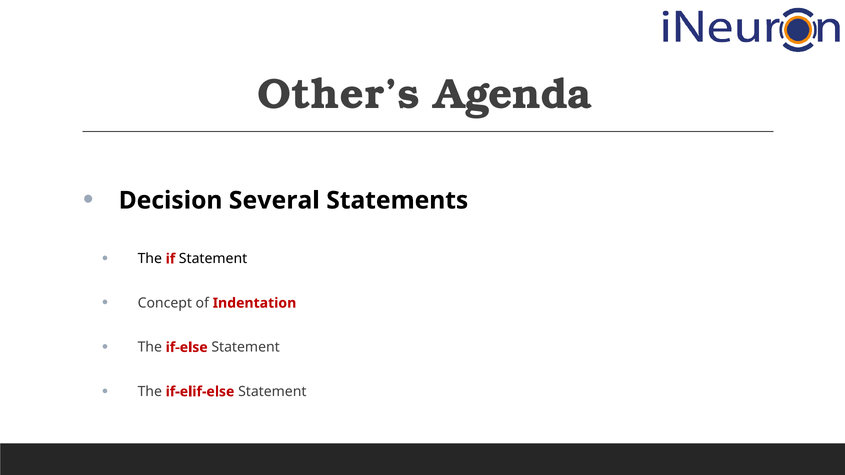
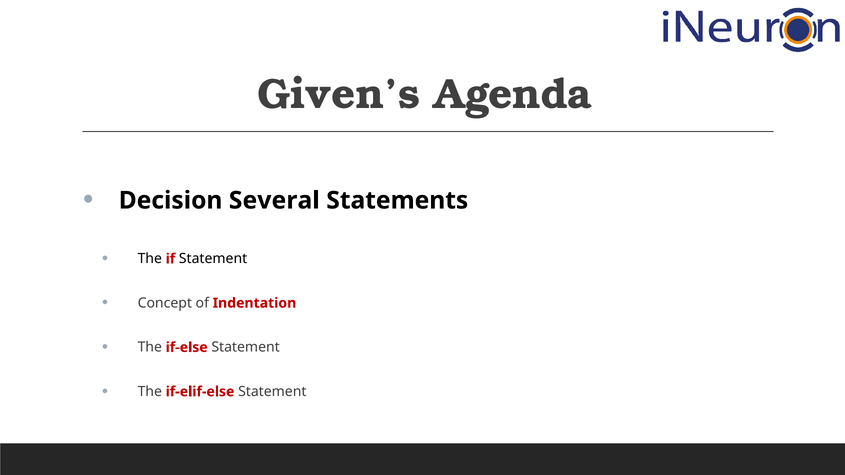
Other’s: Other’s -> Given’s (339, 94)
